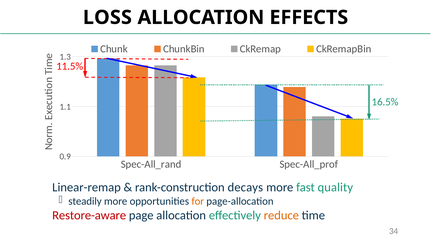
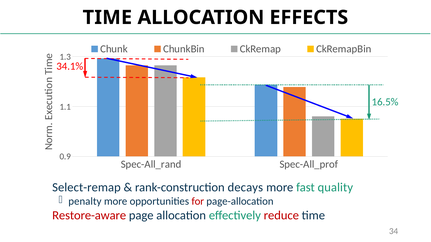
LOSS: LOSS -> TIME (107, 17)
11.5%: 11.5% -> 34.1% (70, 66)
Linear-remap: Linear-remap -> Select-remap (86, 188)
steadily: steadily -> penalty (85, 202)
for colour: orange -> red (198, 202)
reduce colour: orange -> red (281, 216)
